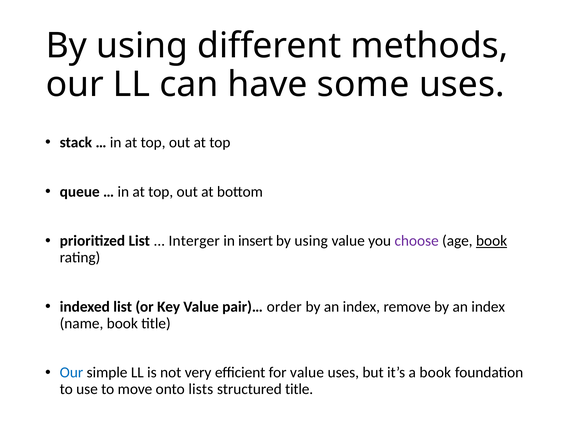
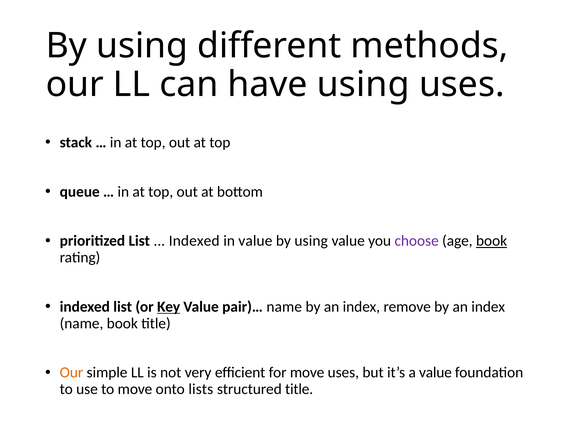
have some: some -> using (363, 84)
Interger: Interger -> Indexed (194, 241)
in insert: insert -> value (255, 241)
Key underline: none -> present (169, 307)
pair)… order: order -> name (284, 307)
Our colour: blue -> orange (71, 372)
for value: value -> move (307, 372)
a book: book -> value (435, 372)
